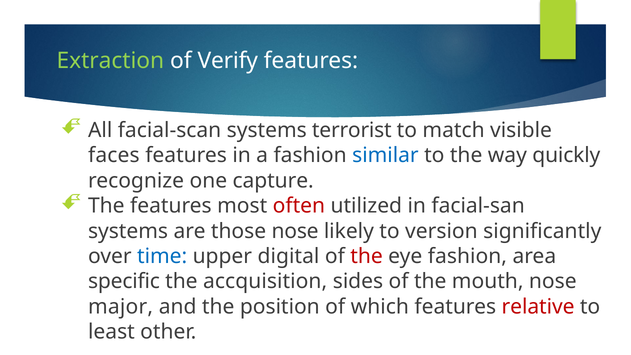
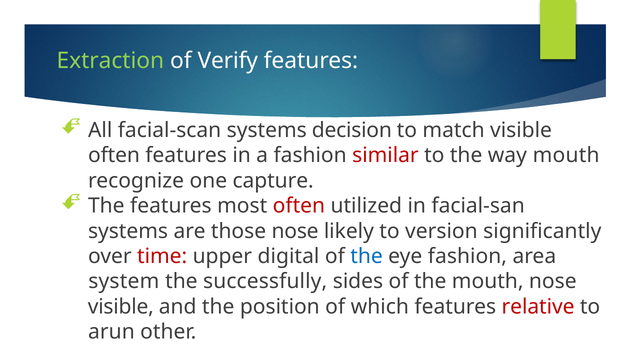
terrorist: terrorist -> decision (352, 130)
faces: faces -> often (114, 155)
similar colour: blue -> red (385, 155)
way quickly: quickly -> mouth (566, 155)
time colour: blue -> red (162, 256)
the colour: red -> blue (367, 256)
specific: specific -> system (124, 282)
accquisition: accquisition -> successfully (265, 282)
major: major -> visible (121, 307)
least: least -> arun (111, 332)
